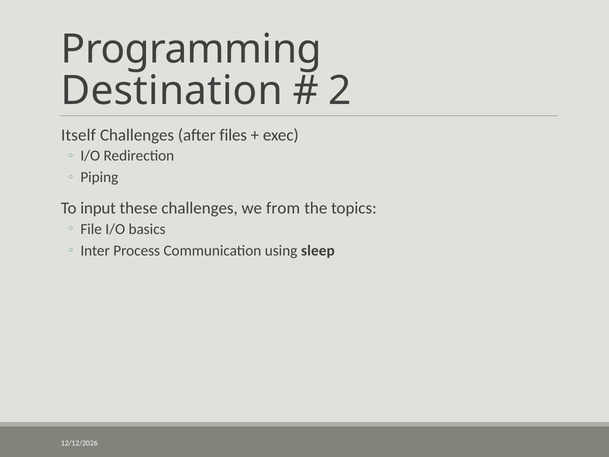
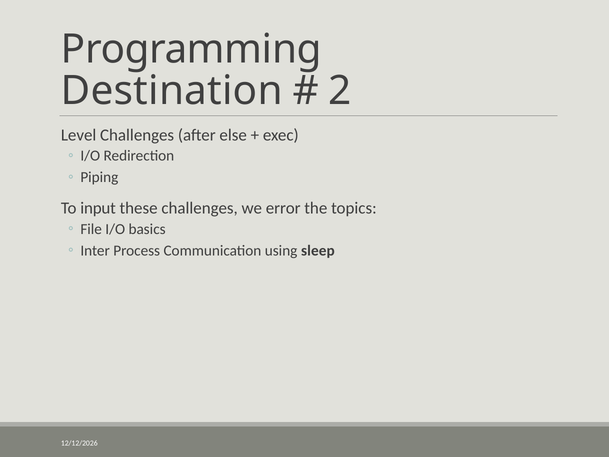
Itself: Itself -> Level (79, 135)
files: files -> else (233, 135)
from: from -> error (283, 208)
